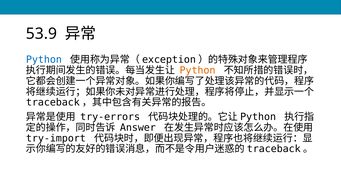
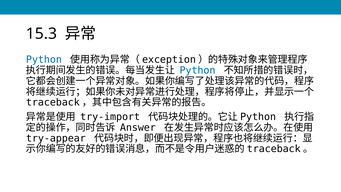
53.9: 53.9 -> 15.3 (41, 34)
Python colour: orange -> blue (197, 70)
try-errors: try-errors -> try-import (110, 117)
try-import: try-import -> try-appear (56, 138)
